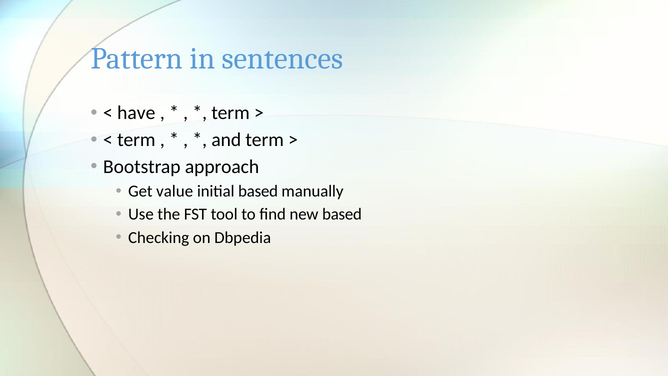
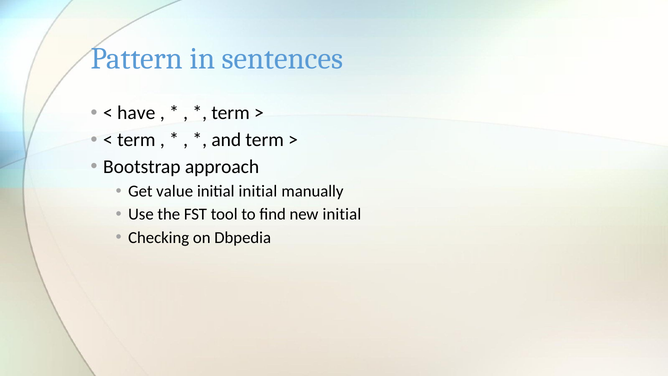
initial based: based -> initial (258, 191)
new based: based -> initial (342, 214)
